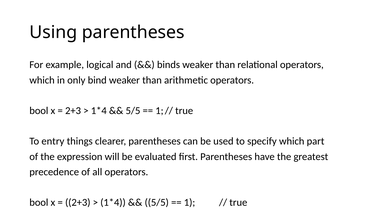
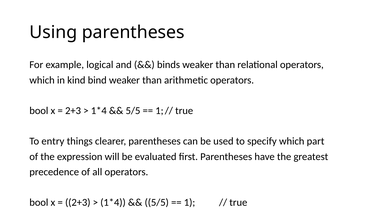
only: only -> kind (76, 80)
